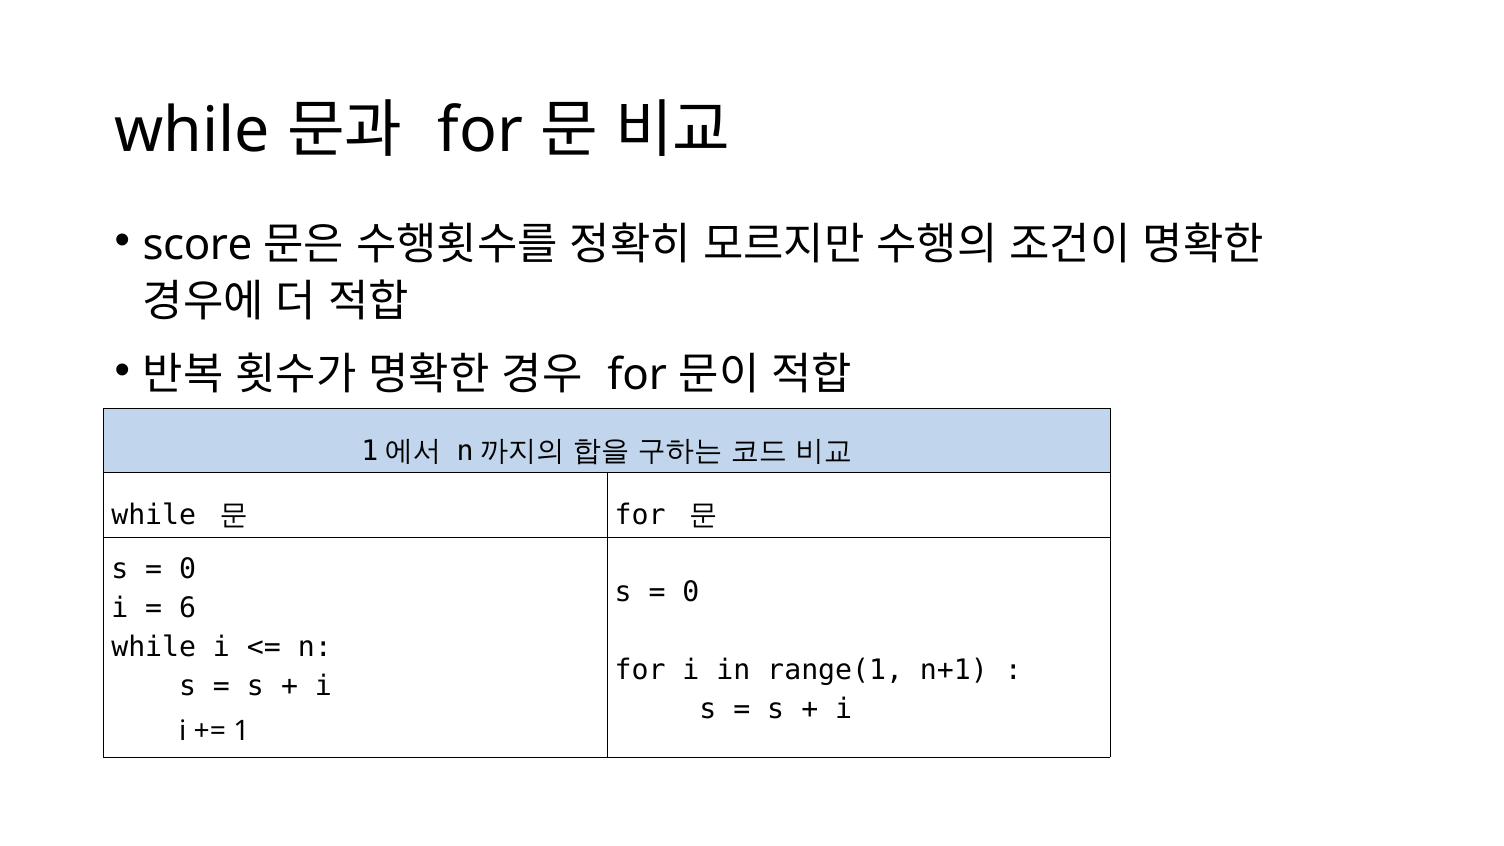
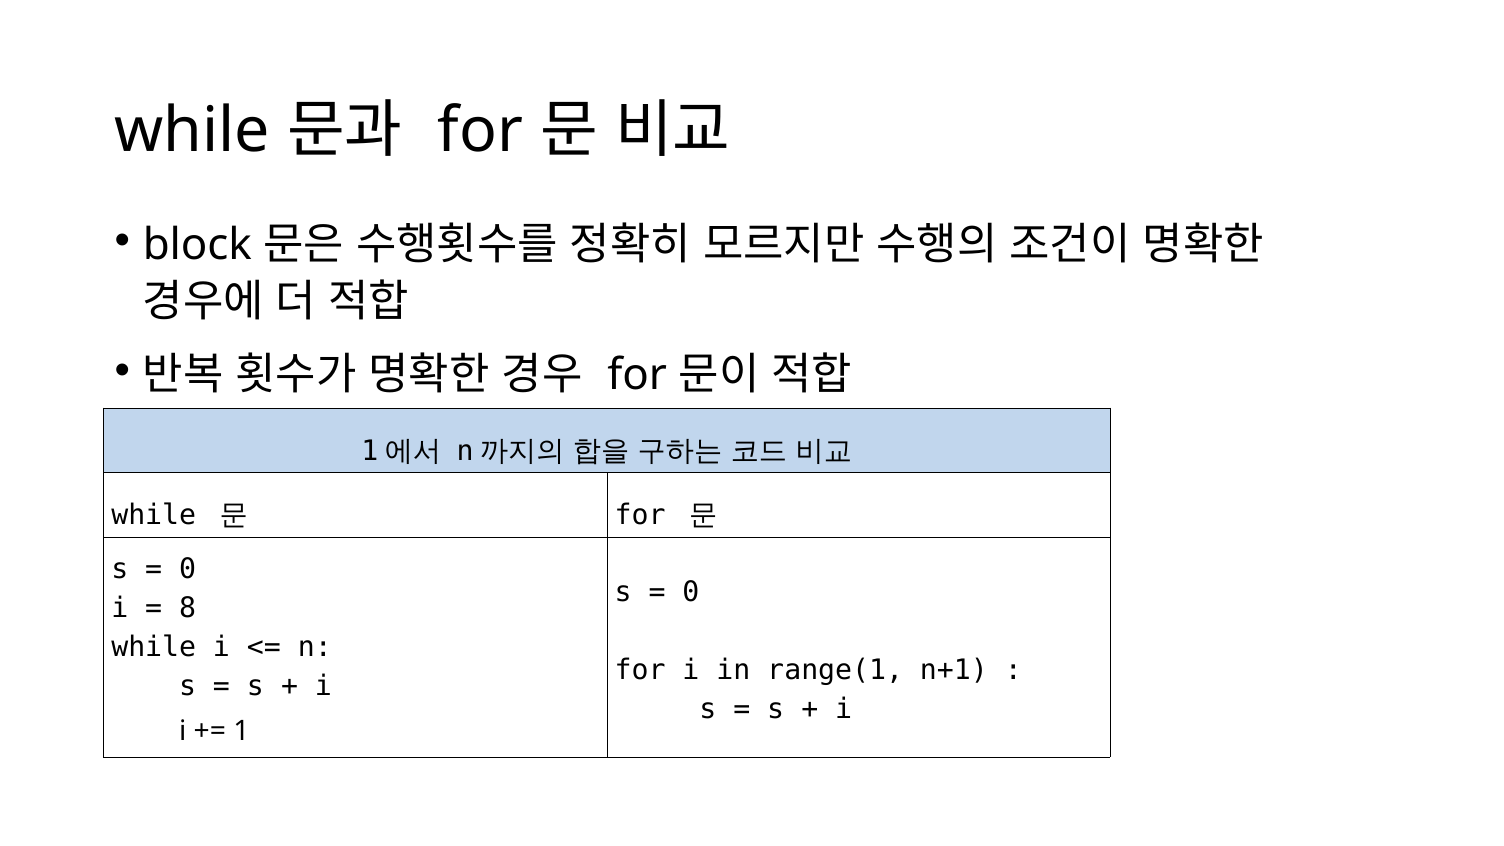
score: score -> block (197, 245)
6: 6 -> 8 (188, 608)
